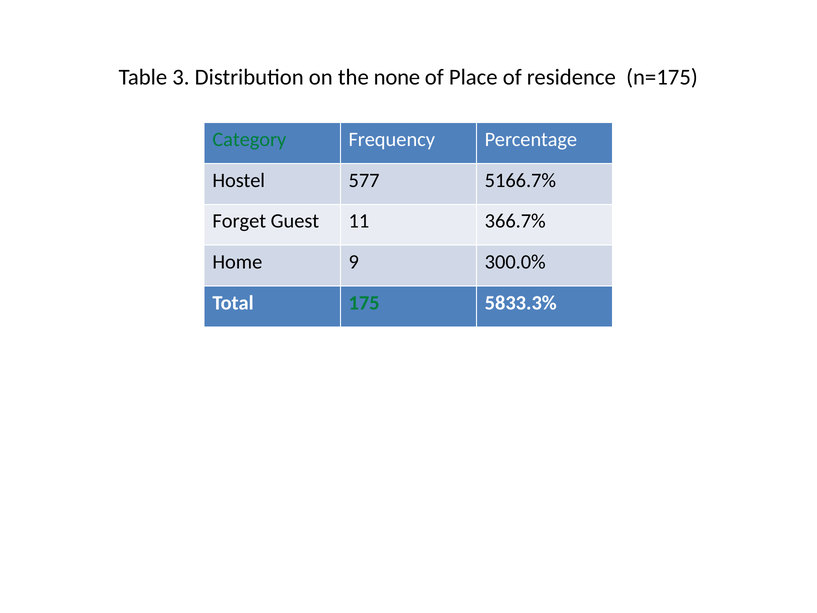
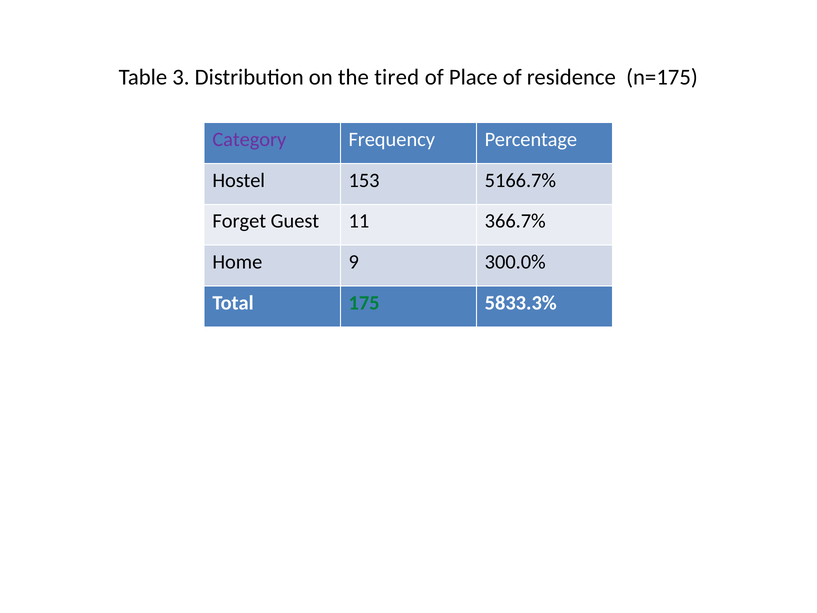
none: none -> tired (397, 77)
Category colour: green -> purple (249, 139)
577: 577 -> 153 (364, 180)
